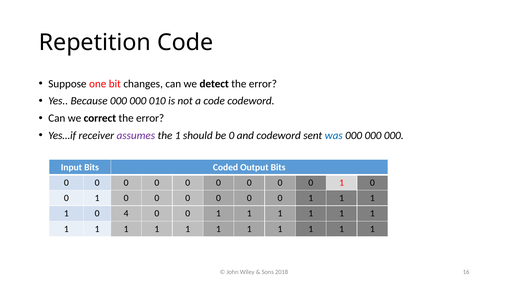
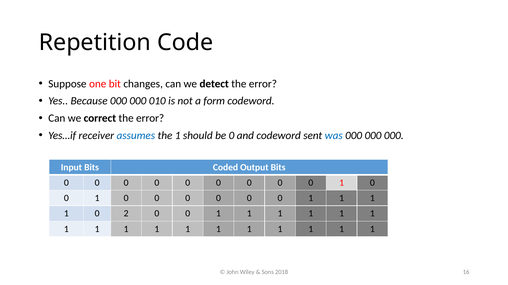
a code: code -> form (214, 101)
assumes colour: purple -> blue (136, 136)
4: 4 -> 2 (126, 214)
